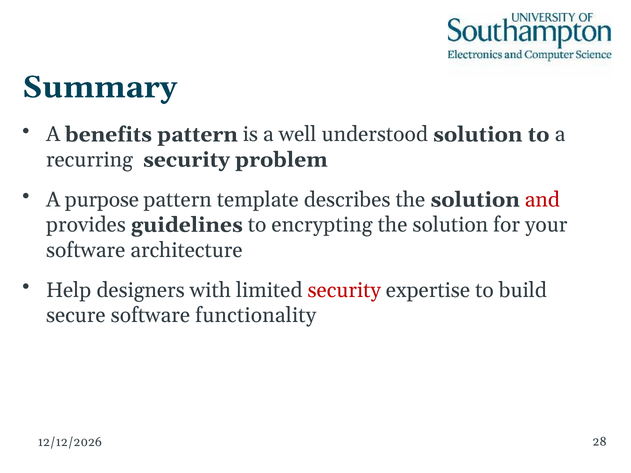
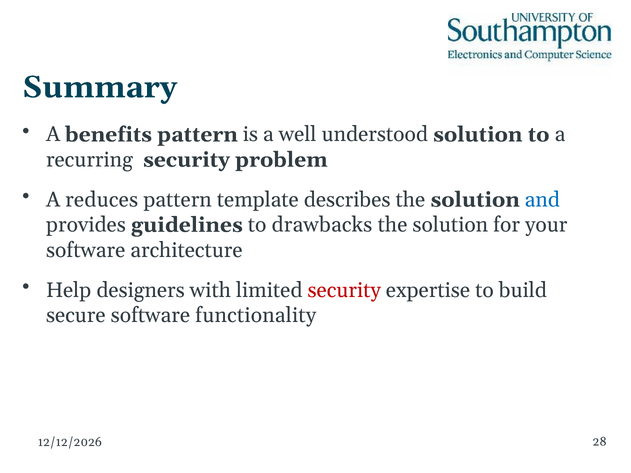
purpose: purpose -> reduces (102, 200)
and colour: red -> blue (542, 200)
encrypting: encrypting -> drawbacks (322, 225)
